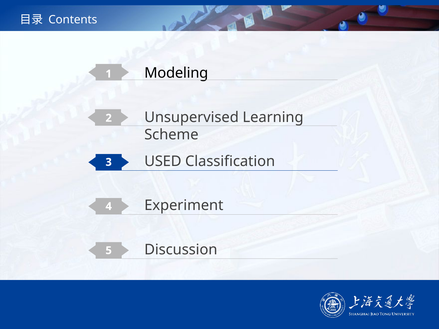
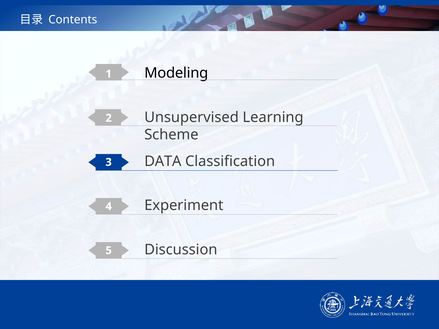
USED: USED -> DATA (163, 161)
